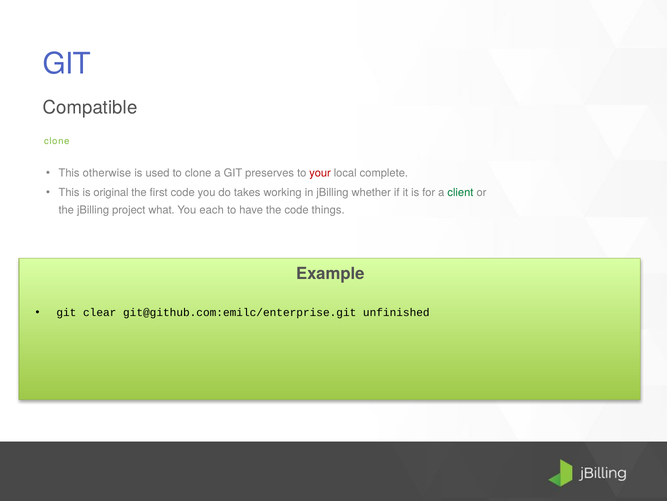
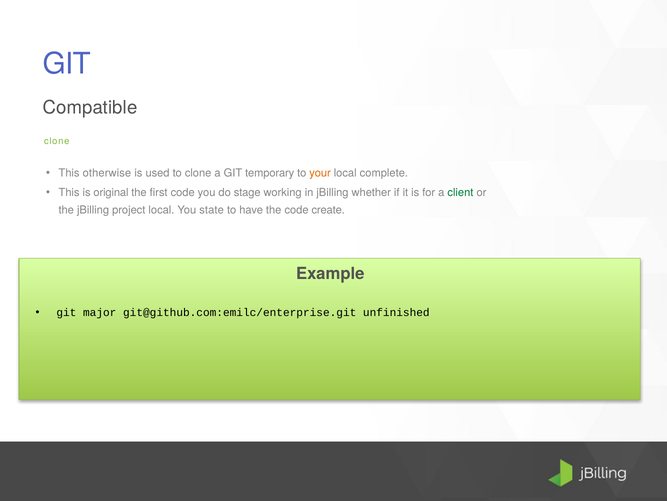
preserves: preserves -> temporary (270, 173)
your colour: red -> orange (320, 173)
takes: takes -> stage (247, 192)
project what: what -> local (161, 210)
each: each -> state (212, 210)
things: things -> create (328, 210)
clear: clear -> major (100, 312)
